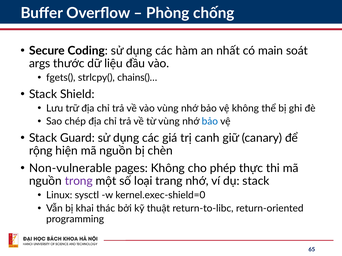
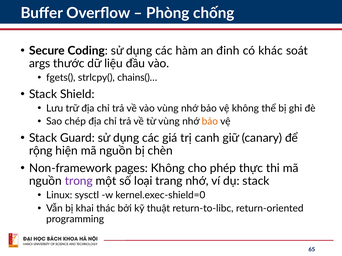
nhất: nhất -> đinh (228, 51)
main: main -> khác (271, 51)
bảo colour: blue -> orange (210, 122)
Non-vulnerable: Non-vulnerable -> Non-framework (70, 169)
